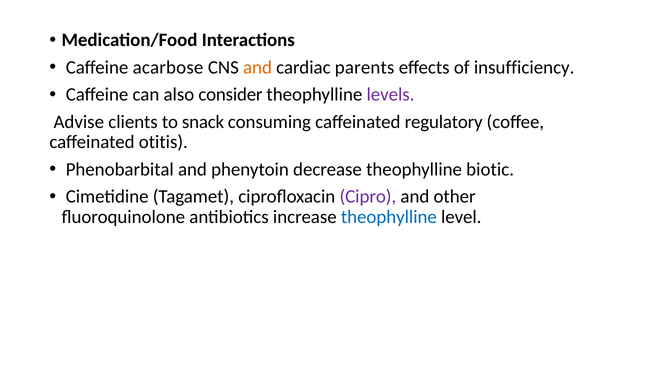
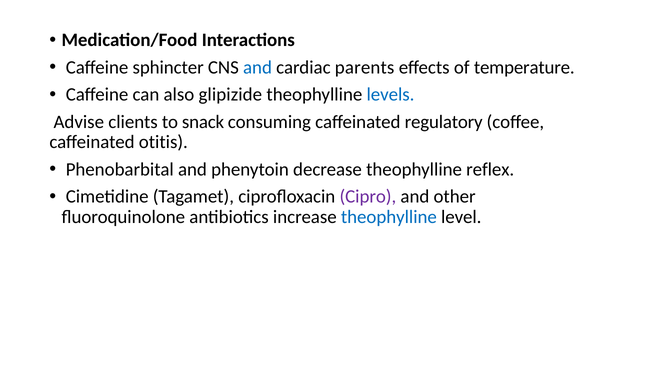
acarbose: acarbose -> sphincter (168, 67)
and colour: orange -> blue (258, 67)
insufficiency: insufficiency -> temperature (524, 67)
consider: consider -> glipizide (230, 94)
levels colour: purple -> blue (390, 94)
biotic: biotic -> reflex (490, 169)
